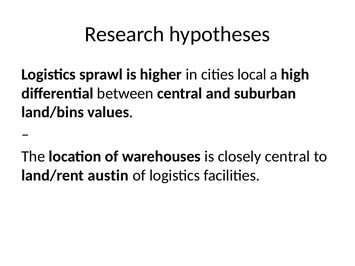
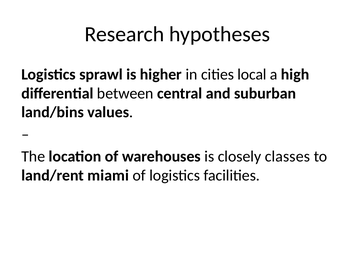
closely central: central -> classes (287, 157)
austin: austin -> miami (108, 175)
